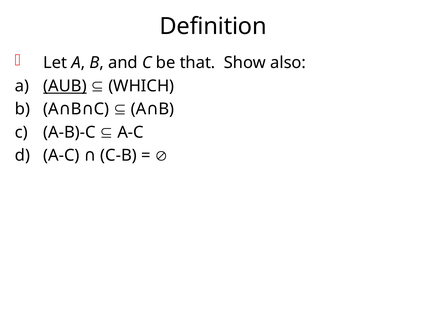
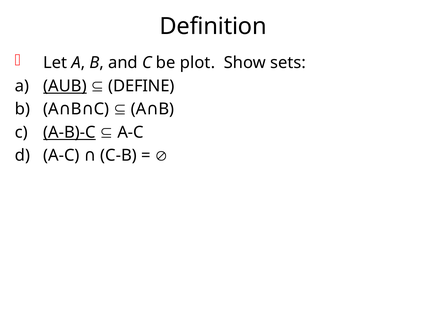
that: that -> plot (197, 63)
also: also -> sets (288, 63)
WHICH: WHICH -> DEFINE (141, 86)
A-B)-C underline: none -> present (69, 133)
